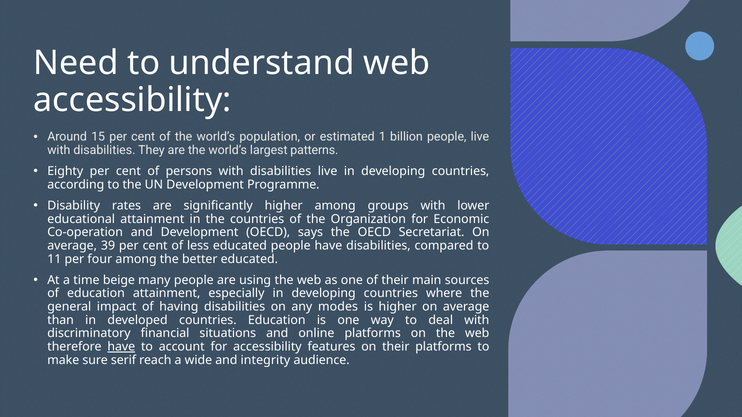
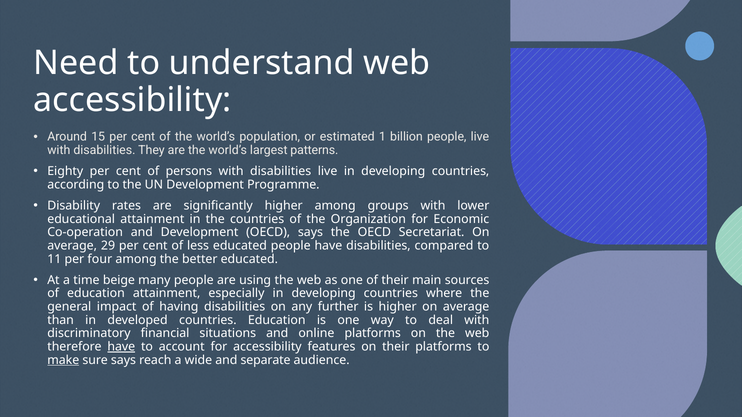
39: 39 -> 29 (108, 246)
modes: modes -> further (338, 307)
make underline: none -> present (63, 360)
sure serif: serif -> says (123, 360)
integrity: integrity -> separate (266, 360)
